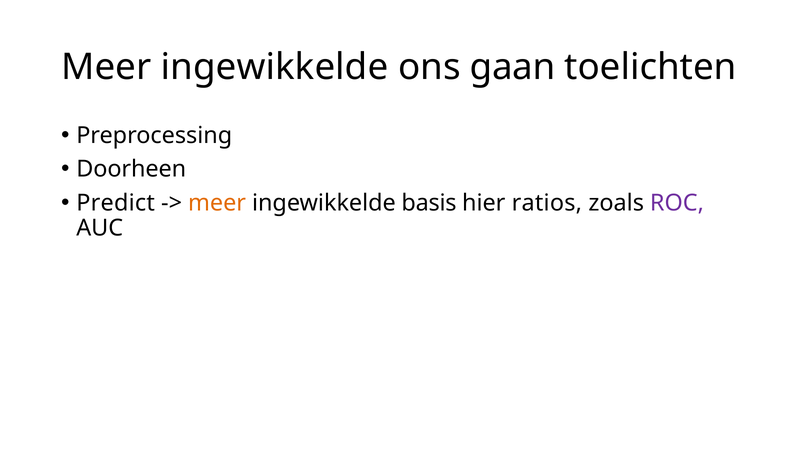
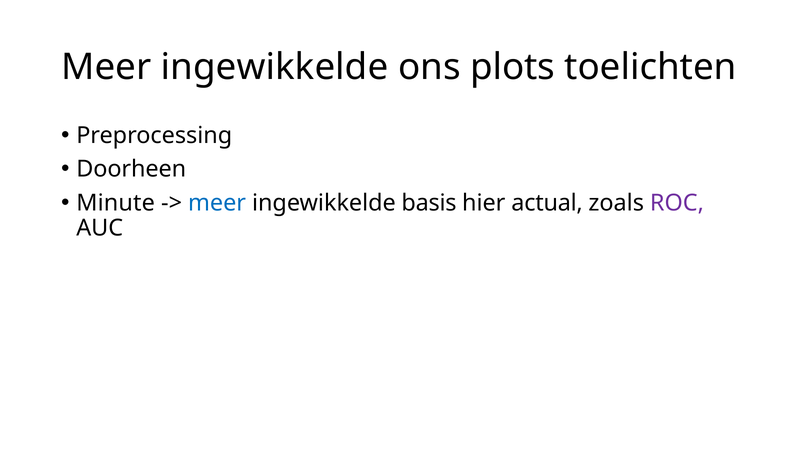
gaan: gaan -> plots (513, 67)
Predict: Predict -> Minute (116, 203)
meer colour: orange -> blue (217, 203)
ratios: ratios -> actual (547, 203)
